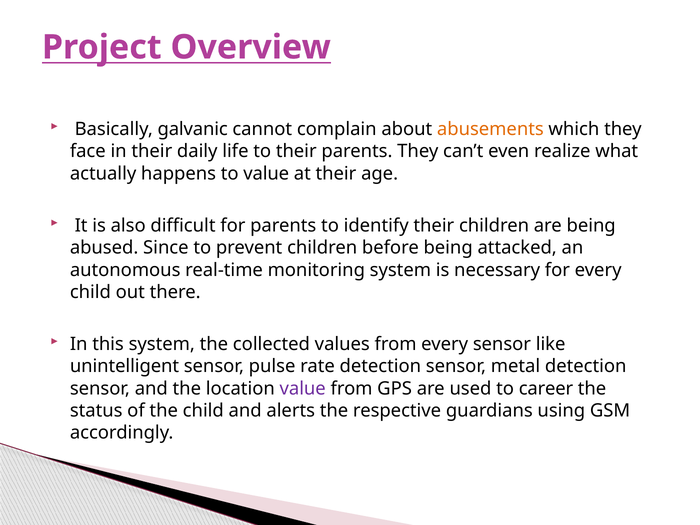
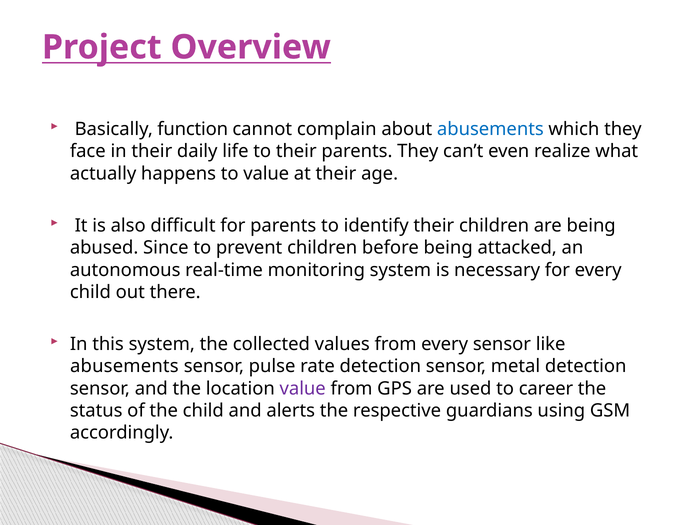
galvanic: galvanic -> function (193, 129)
abusements colour: orange -> blue (490, 129)
unintelligent: unintelligent -> abusements (124, 366)
